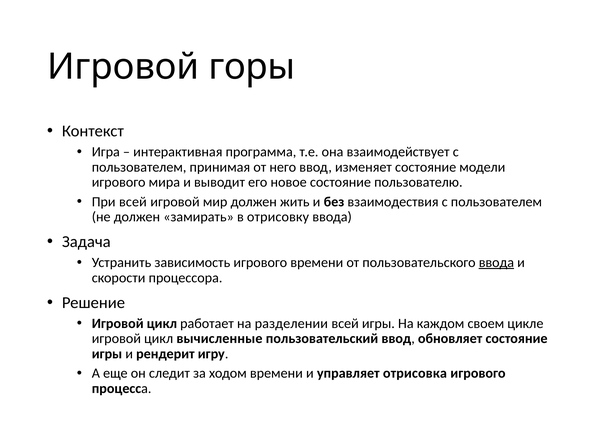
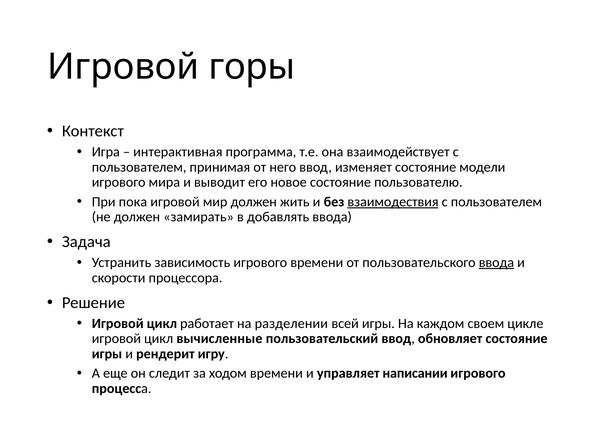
При всей: всей -> пока (133, 202)
взаимодествия underline: none -> present (393, 202)
отрисовку: отрисовку -> добавлять (278, 217)
отрисовка: отрисовка -> написании (415, 373)
